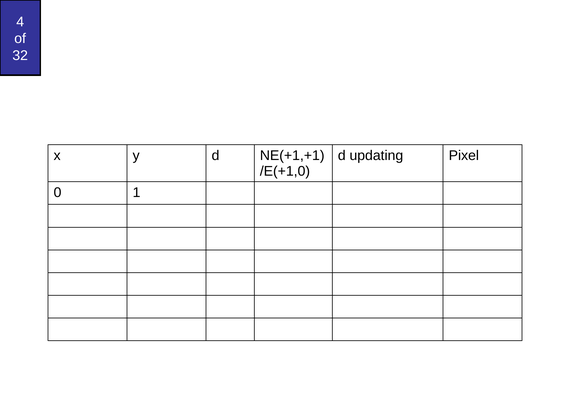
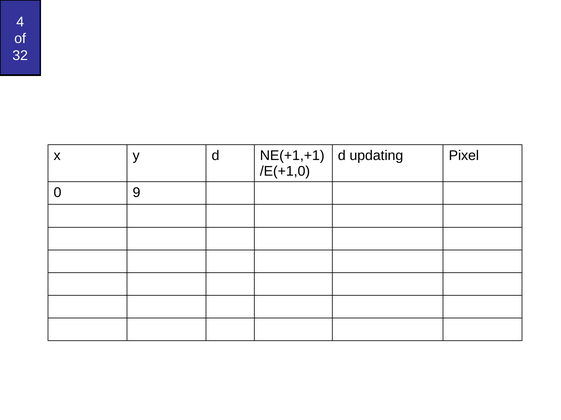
1: 1 -> 9 (137, 193)
